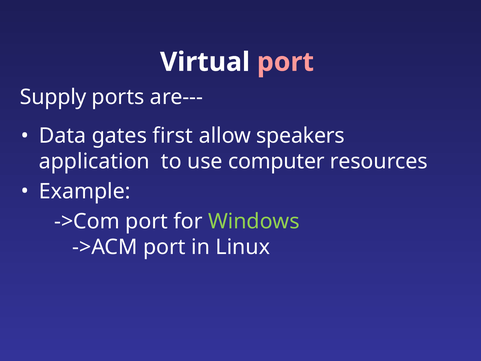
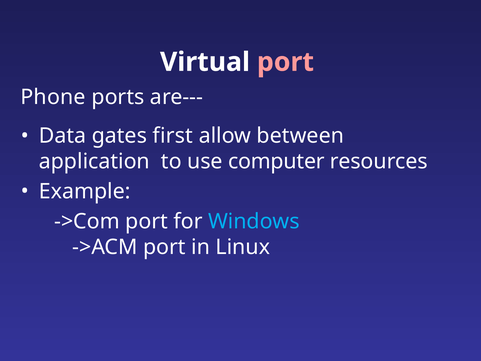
Supply: Supply -> Phone (53, 97)
speakers: speakers -> between (300, 136)
Windows colour: light green -> light blue (254, 221)
